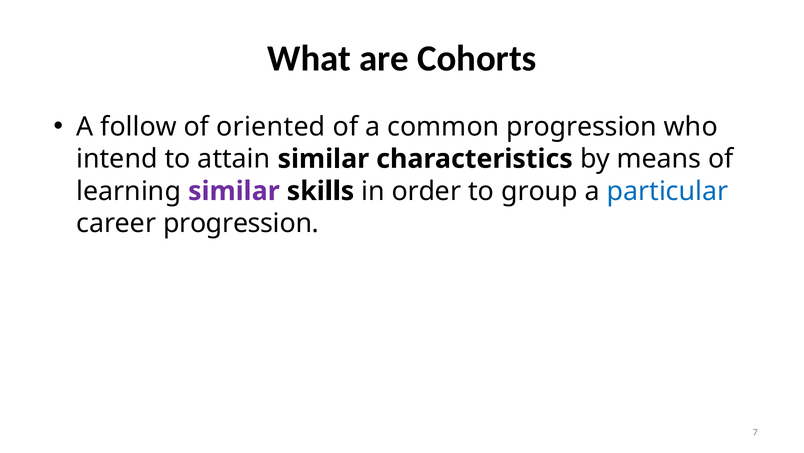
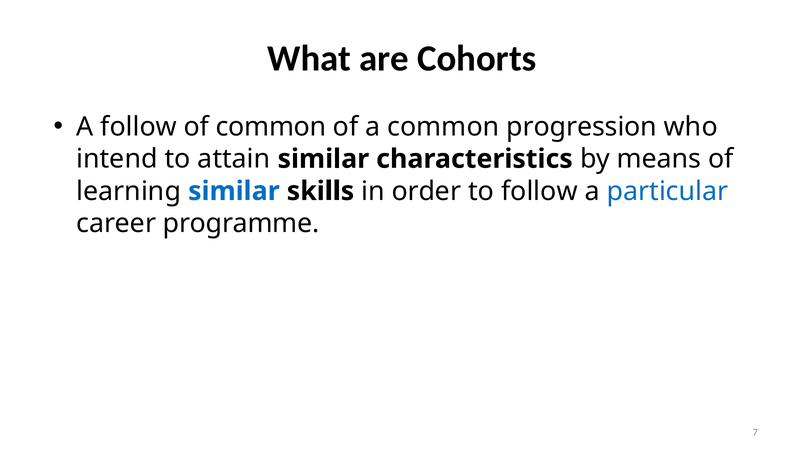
of oriented: oriented -> common (271, 126)
similar colour: purple -> blue (234, 191)
to group: group -> follow (539, 191)
career progression: progression -> programme (241, 223)
